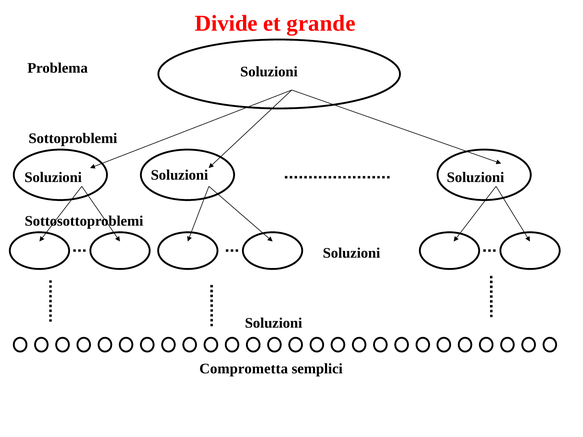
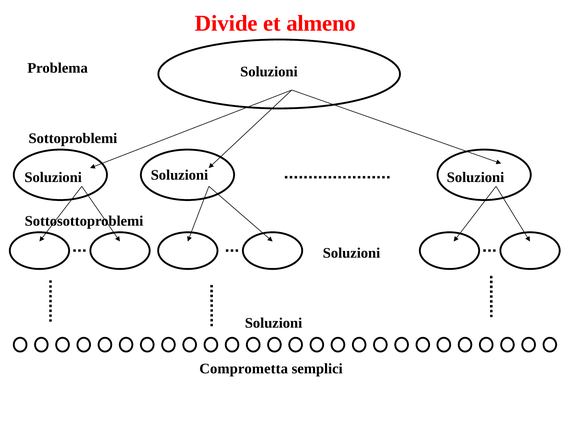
grande: grande -> almeno (321, 23)
